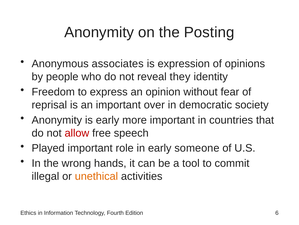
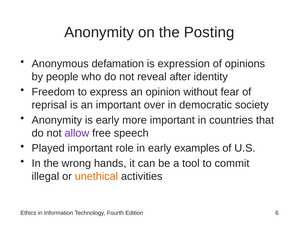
associates: associates -> defamation (118, 64)
they: they -> after (180, 76)
allow colour: red -> purple (77, 133)
someone: someone -> examples (197, 148)
